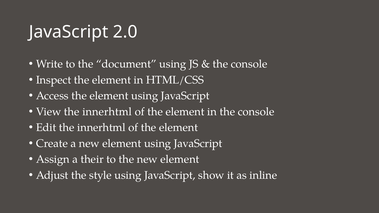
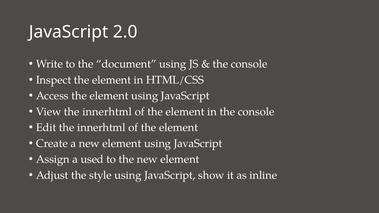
their: their -> used (92, 159)
